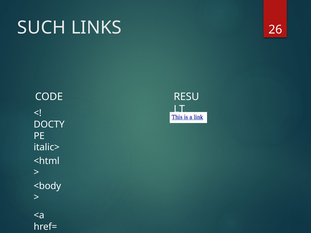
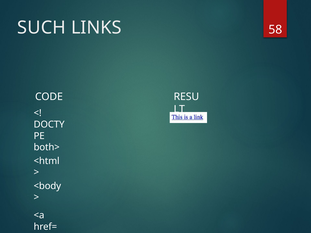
26: 26 -> 58 (275, 30)
italic>: italic> -> both> (47, 147)
